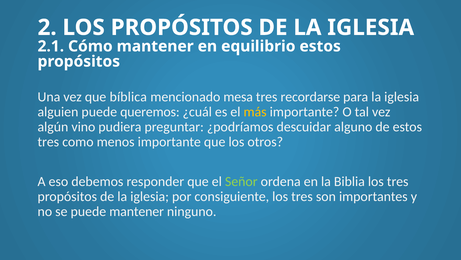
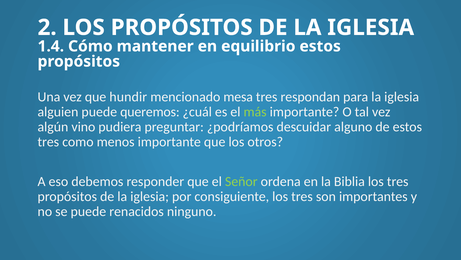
2.1: 2.1 -> 1.4 (51, 46)
bíblica: bíblica -> hundir (128, 97)
recordarse: recordarse -> respondan (310, 97)
más colour: yellow -> light green (255, 112)
puede mantener: mantener -> renacidos (137, 211)
